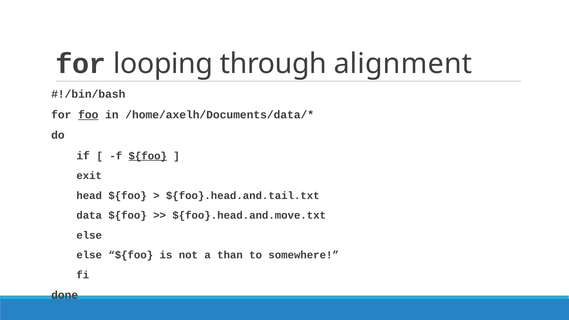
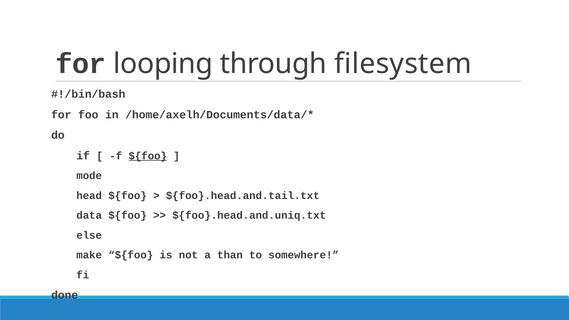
alignment: alignment -> filesystem (403, 64)
foo underline: present -> none (88, 115)
exit: exit -> mode (89, 176)
${foo}.head.and.move.txt: ${foo}.head.and.move.txt -> ${foo}.head.and.uniq.txt (249, 215)
else: else -> make (89, 255)
